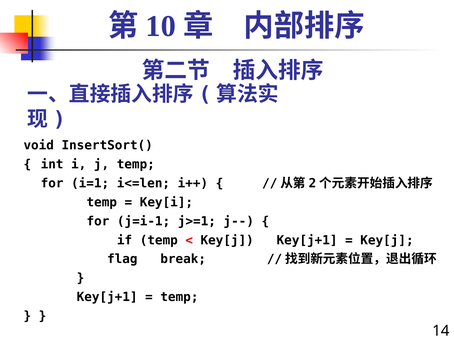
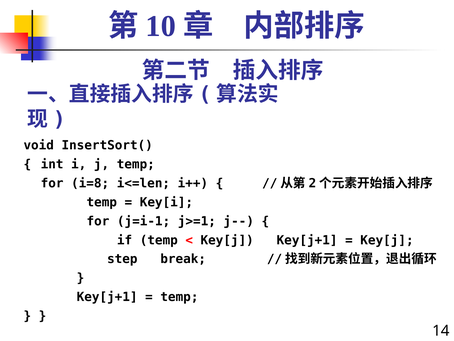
i=1: i=1 -> i=8 (90, 183)
flag: flag -> step (122, 259)
